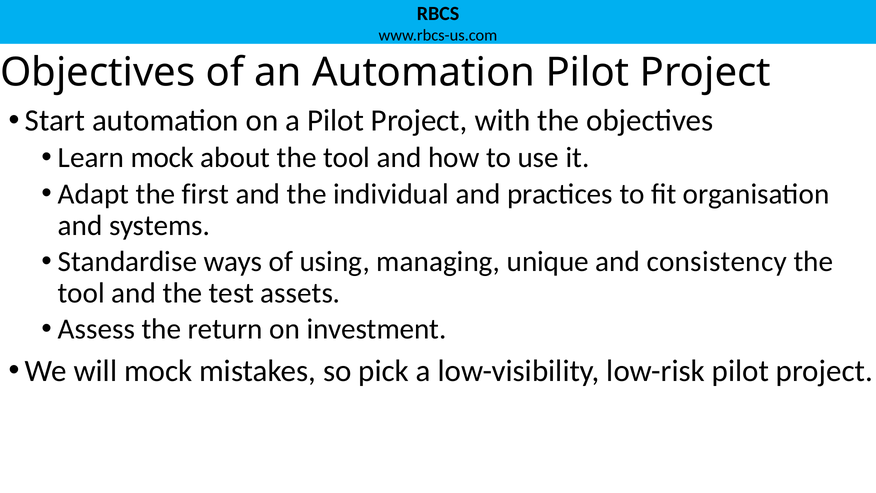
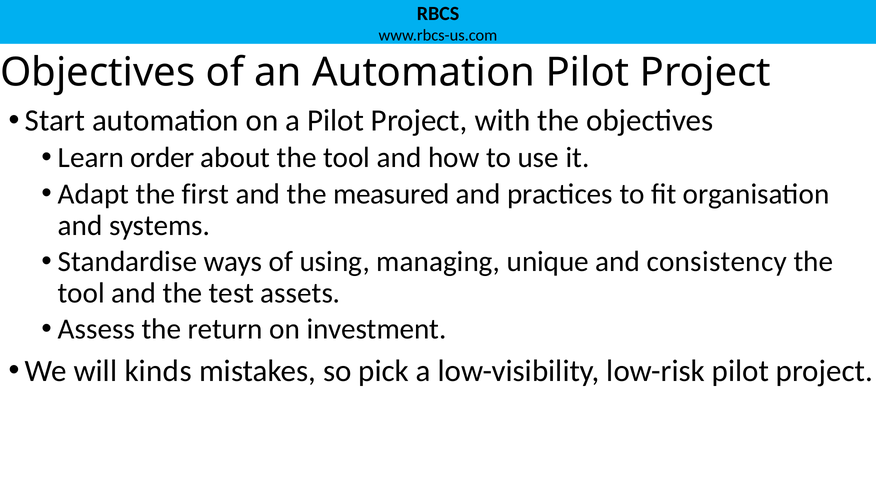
Learn mock: mock -> order (162, 158)
individual: individual -> measured (391, 194)
will mock: mock -> kinds (158, 371)
